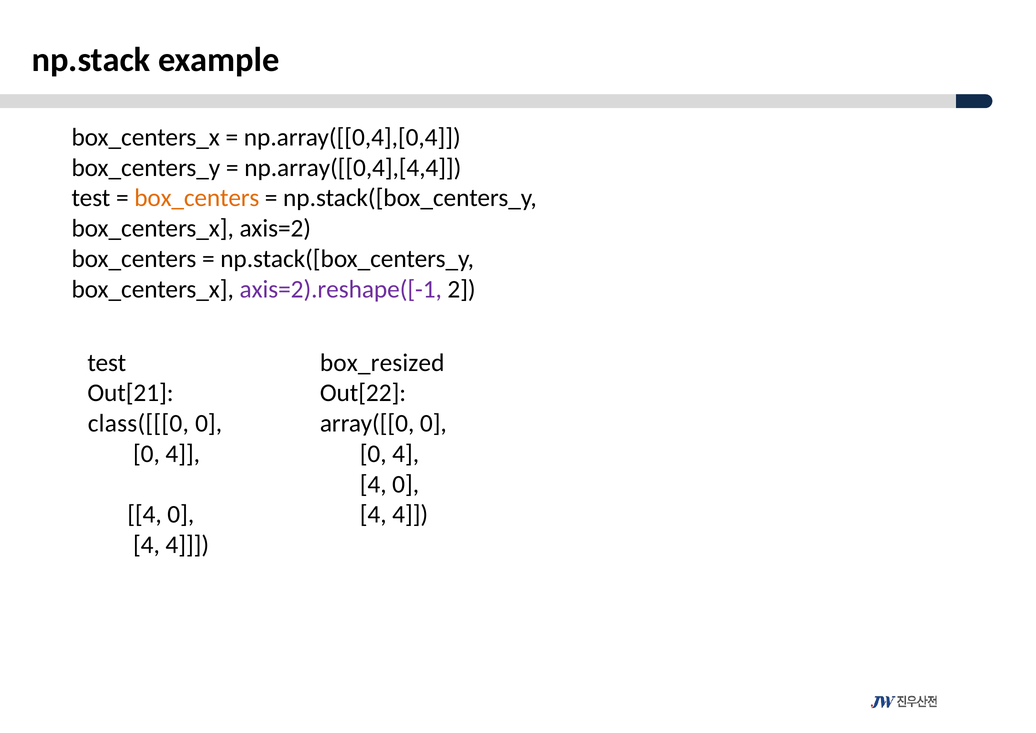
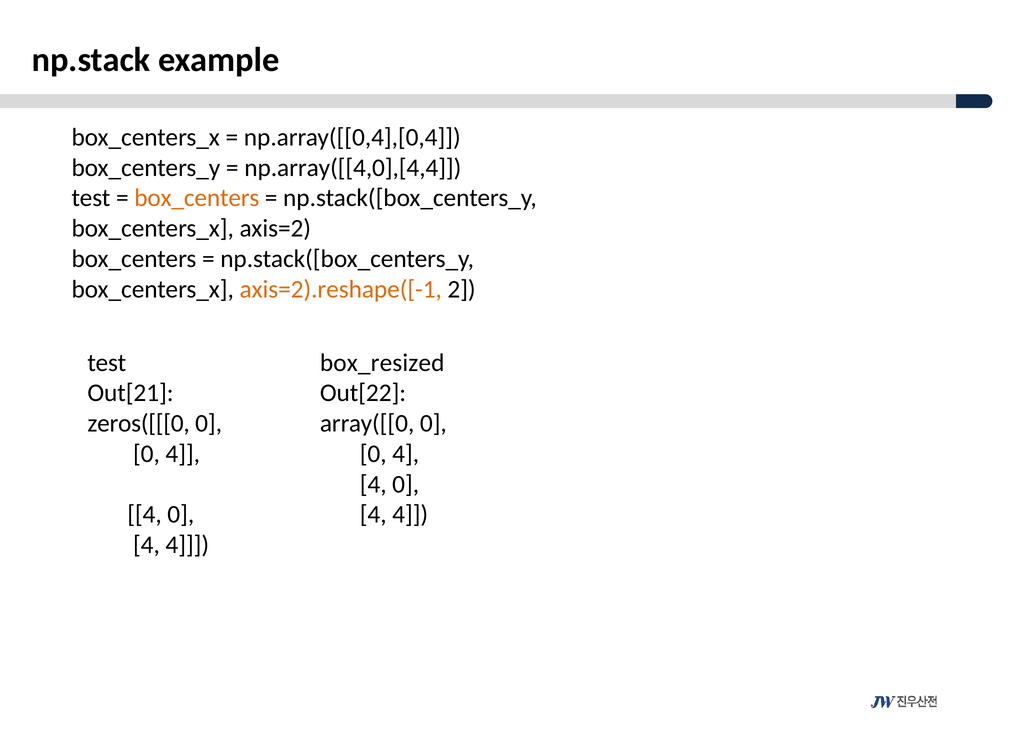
np.array([[0,4],[4,4: np.array([[0,4],[4,4 -> np.array([[4,0],[4,4 (353, 168)
axis=2).reshape([-1 colour: purple -> orange (341, 289)
class([[[0: class([[[0 -> zeros([[[0 (139, 423)
